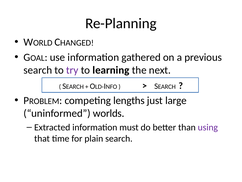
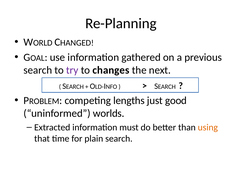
learning: learning -> changes (111, 70)
large: large -> good (176, 100)
using colour: purple -> orange (208, 127)
